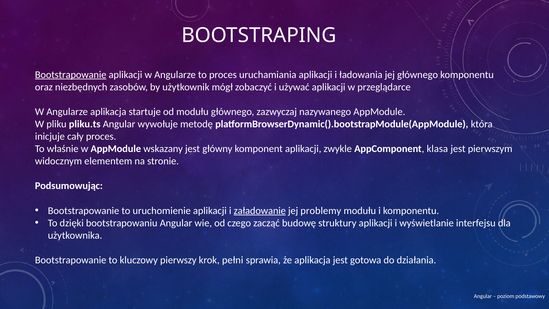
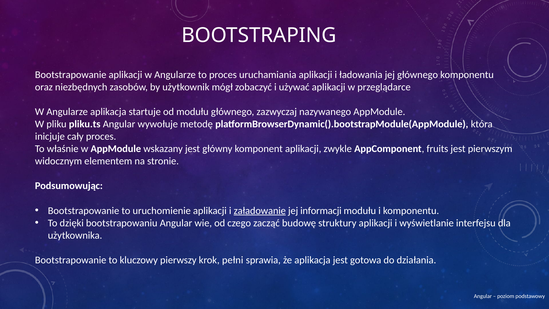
Bootstrapowanie underline: present -> none (71, 75)
klasa: klasa -> fruits (437, 149)
problemy: problemy -> informacji (321, 210)
